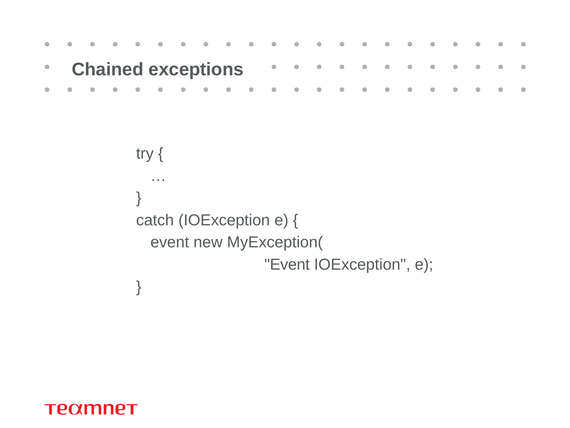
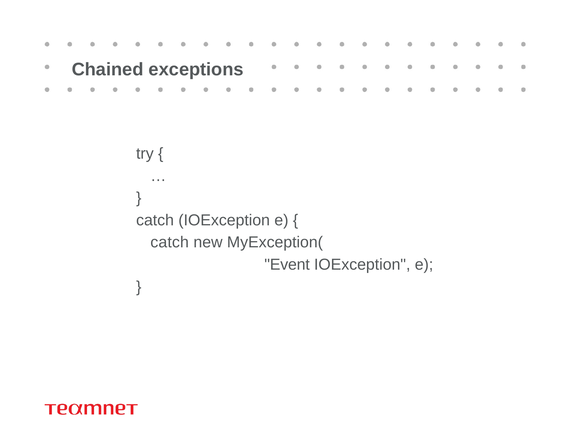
event: event -> catch (170, 242)
